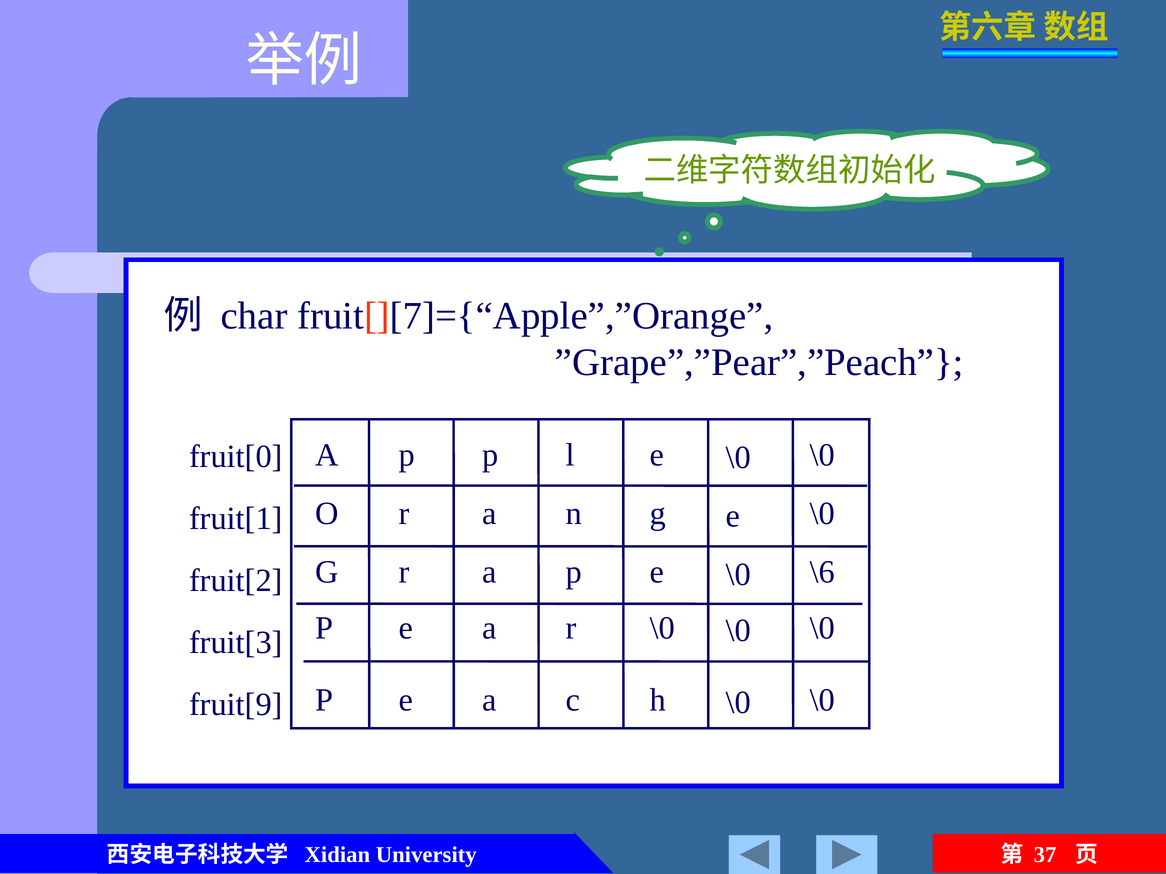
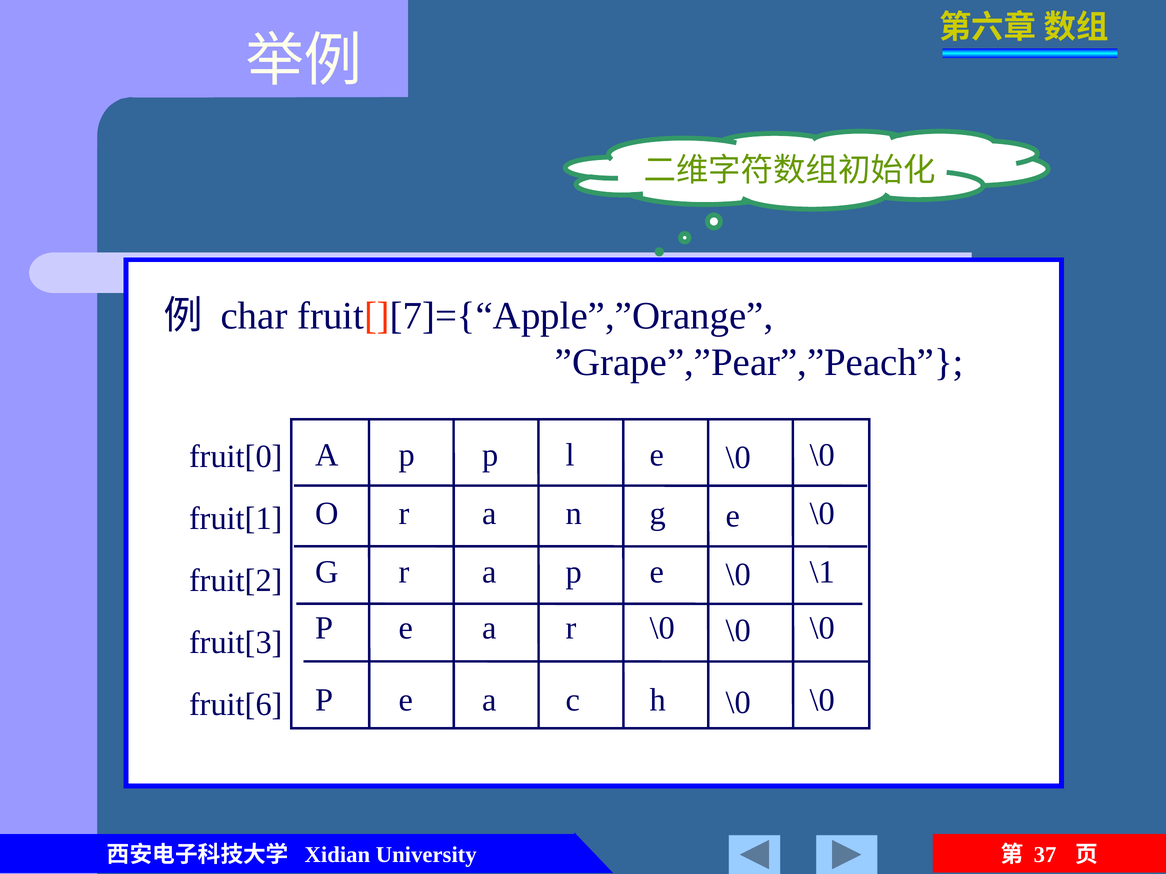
\6: \6 -> \1 (822, 572)
fruit[9: fruit[9 -> fruit[6 (236, 705)
